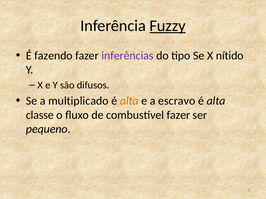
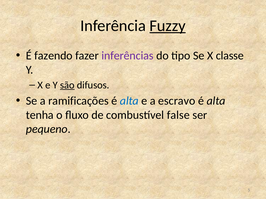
nítido: nítido -> classe (230, 56)
são underline: none -> present (67, 85)
multiplicado: multiplicado -> ramificações (78, 101)
alta colour: orange -> blue (129, 101)
classe: classe -> tenha (40, 115)
combustível fazer: fazer -> false (178, 115)
